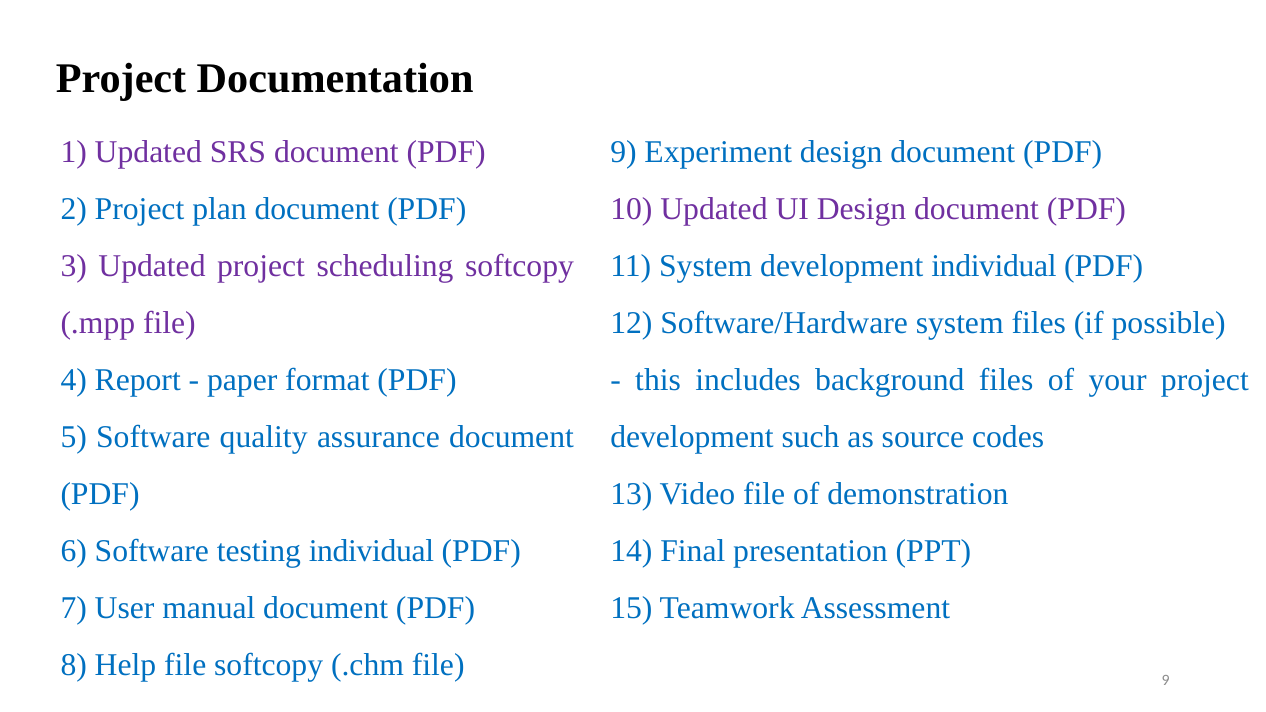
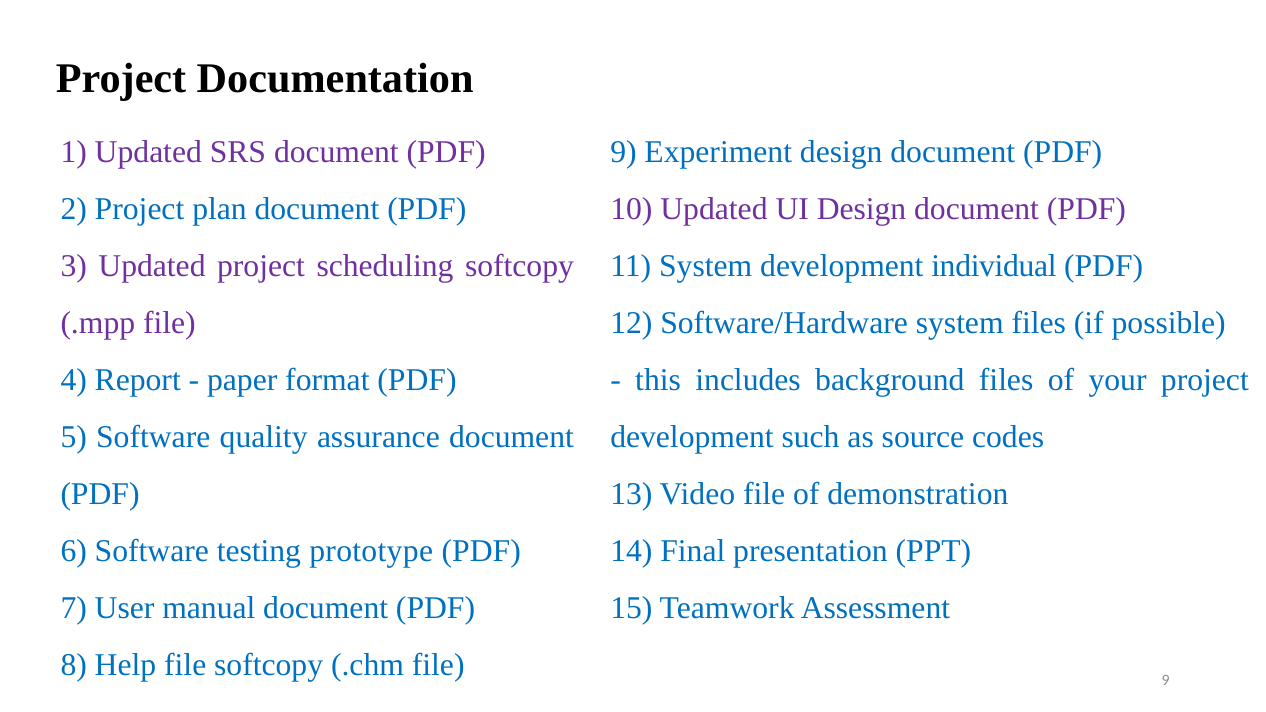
testing individual: individual -> prototype (371, 551)
